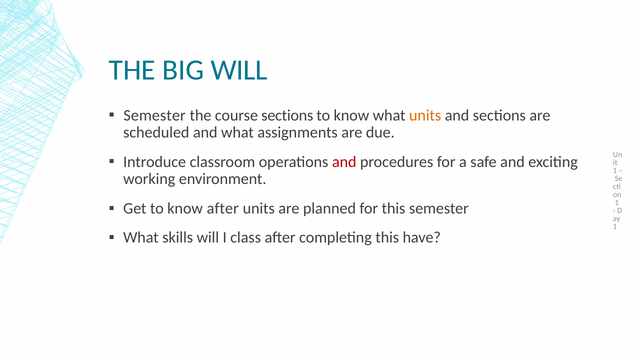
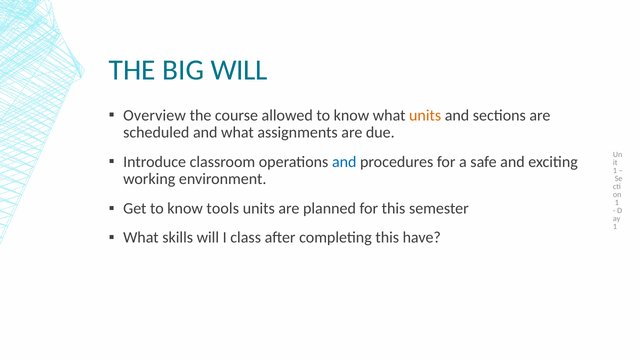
Semester: Semester -> Overview (155, 115)
course sections: sections -> allowed (287, 115)
and colour: red -> blue (344, 162)
know after: after -> tools (223, 208)
